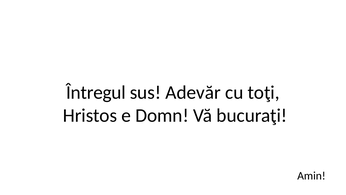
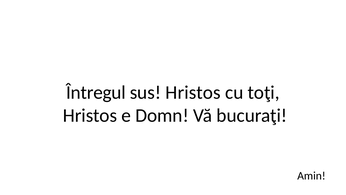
sus Adevăr: Adevăr -> Hristos (193, 92)
